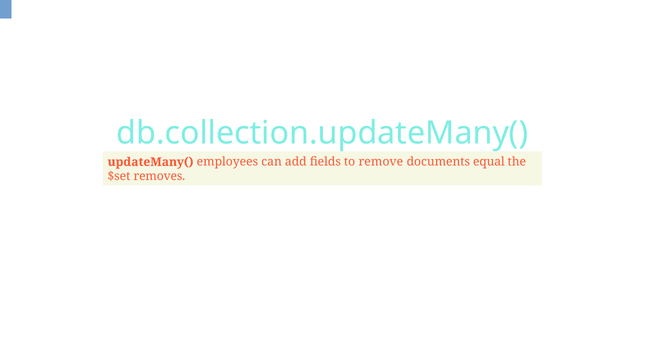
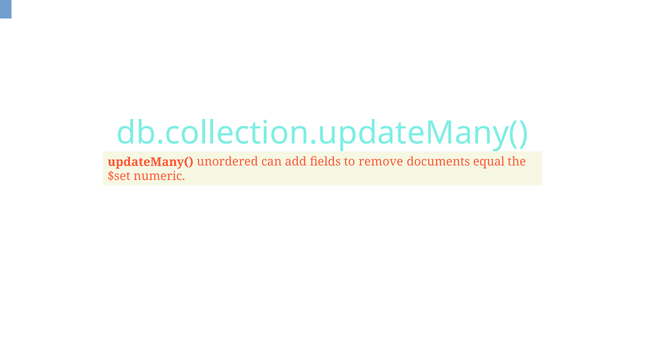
employees: employees -> unordered (227, 162)
removes: removes -> numeric (159, 176)
